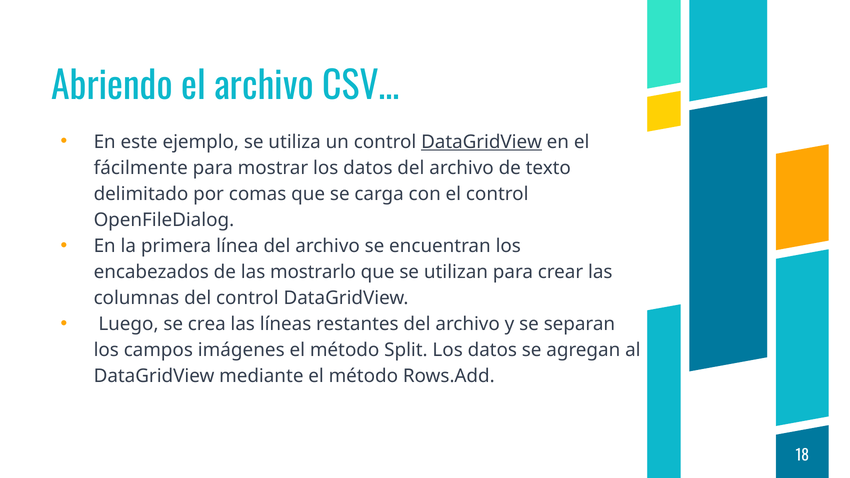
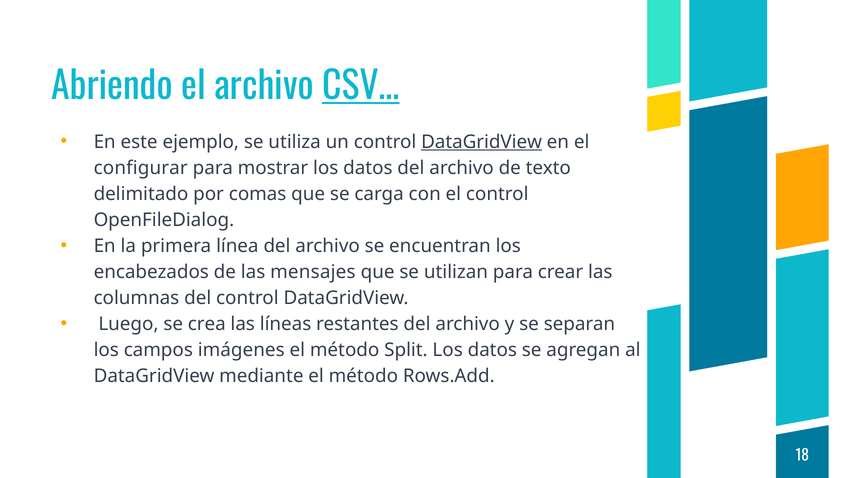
CSV… underline: none -> present (361, 87)
fácilmente: fácilmente -> configurar (141, 168)
mostrarlo: mostrarlo -> mensajes (313, 272)
